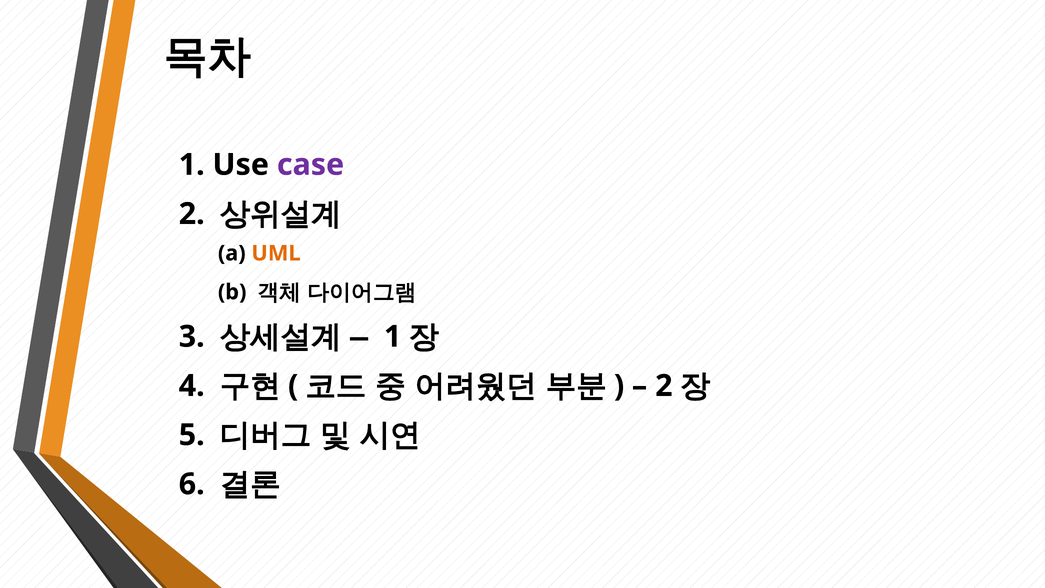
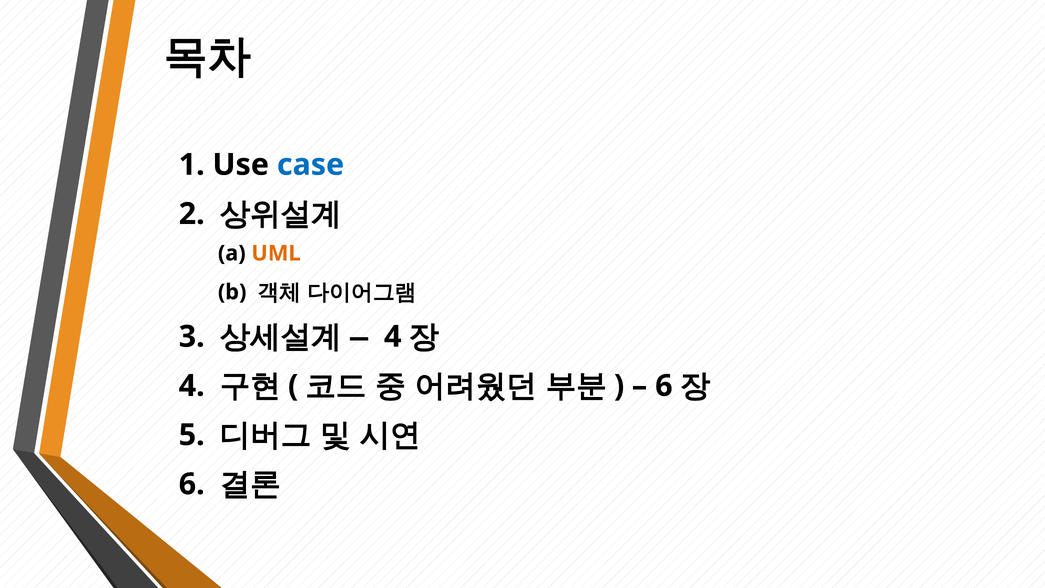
case colour: purple -> blue (311, 165)
1: 1 -> 4 (393, 337)
2: 2 -> 6 (664, 386)
